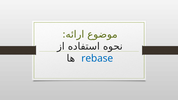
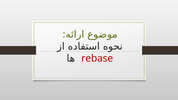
rebase colour: blue -> red (97, 58)
